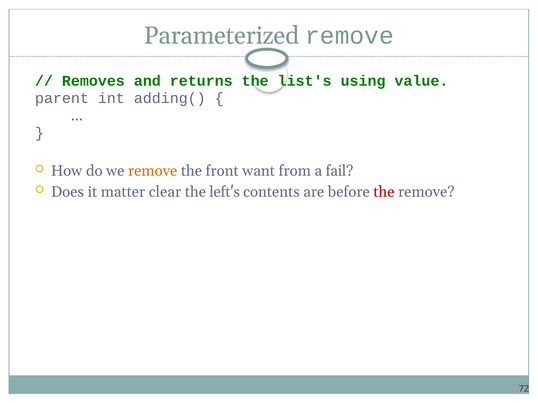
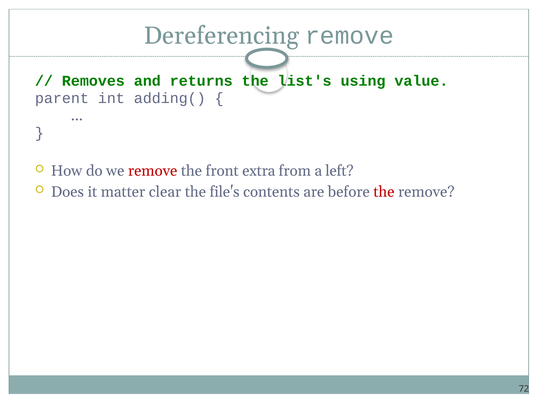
Parameterized: Parameterized -> Dereferencing (221, 36)
remove colour: orange -> red (153, 171)
want: want -> extra (259, 171)
fail: fail -> left (339, 171)
left's: left's -> file's (225, 192)
